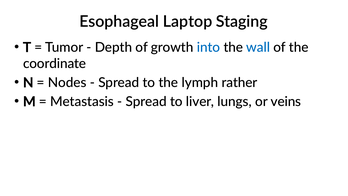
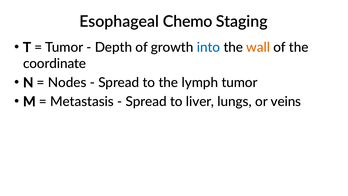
Laptop: Laptop -> Chemo (188, 22)
wall colour: blue -> orange (258, 47)
lymph rather: rather -> tumor (239, 83)
